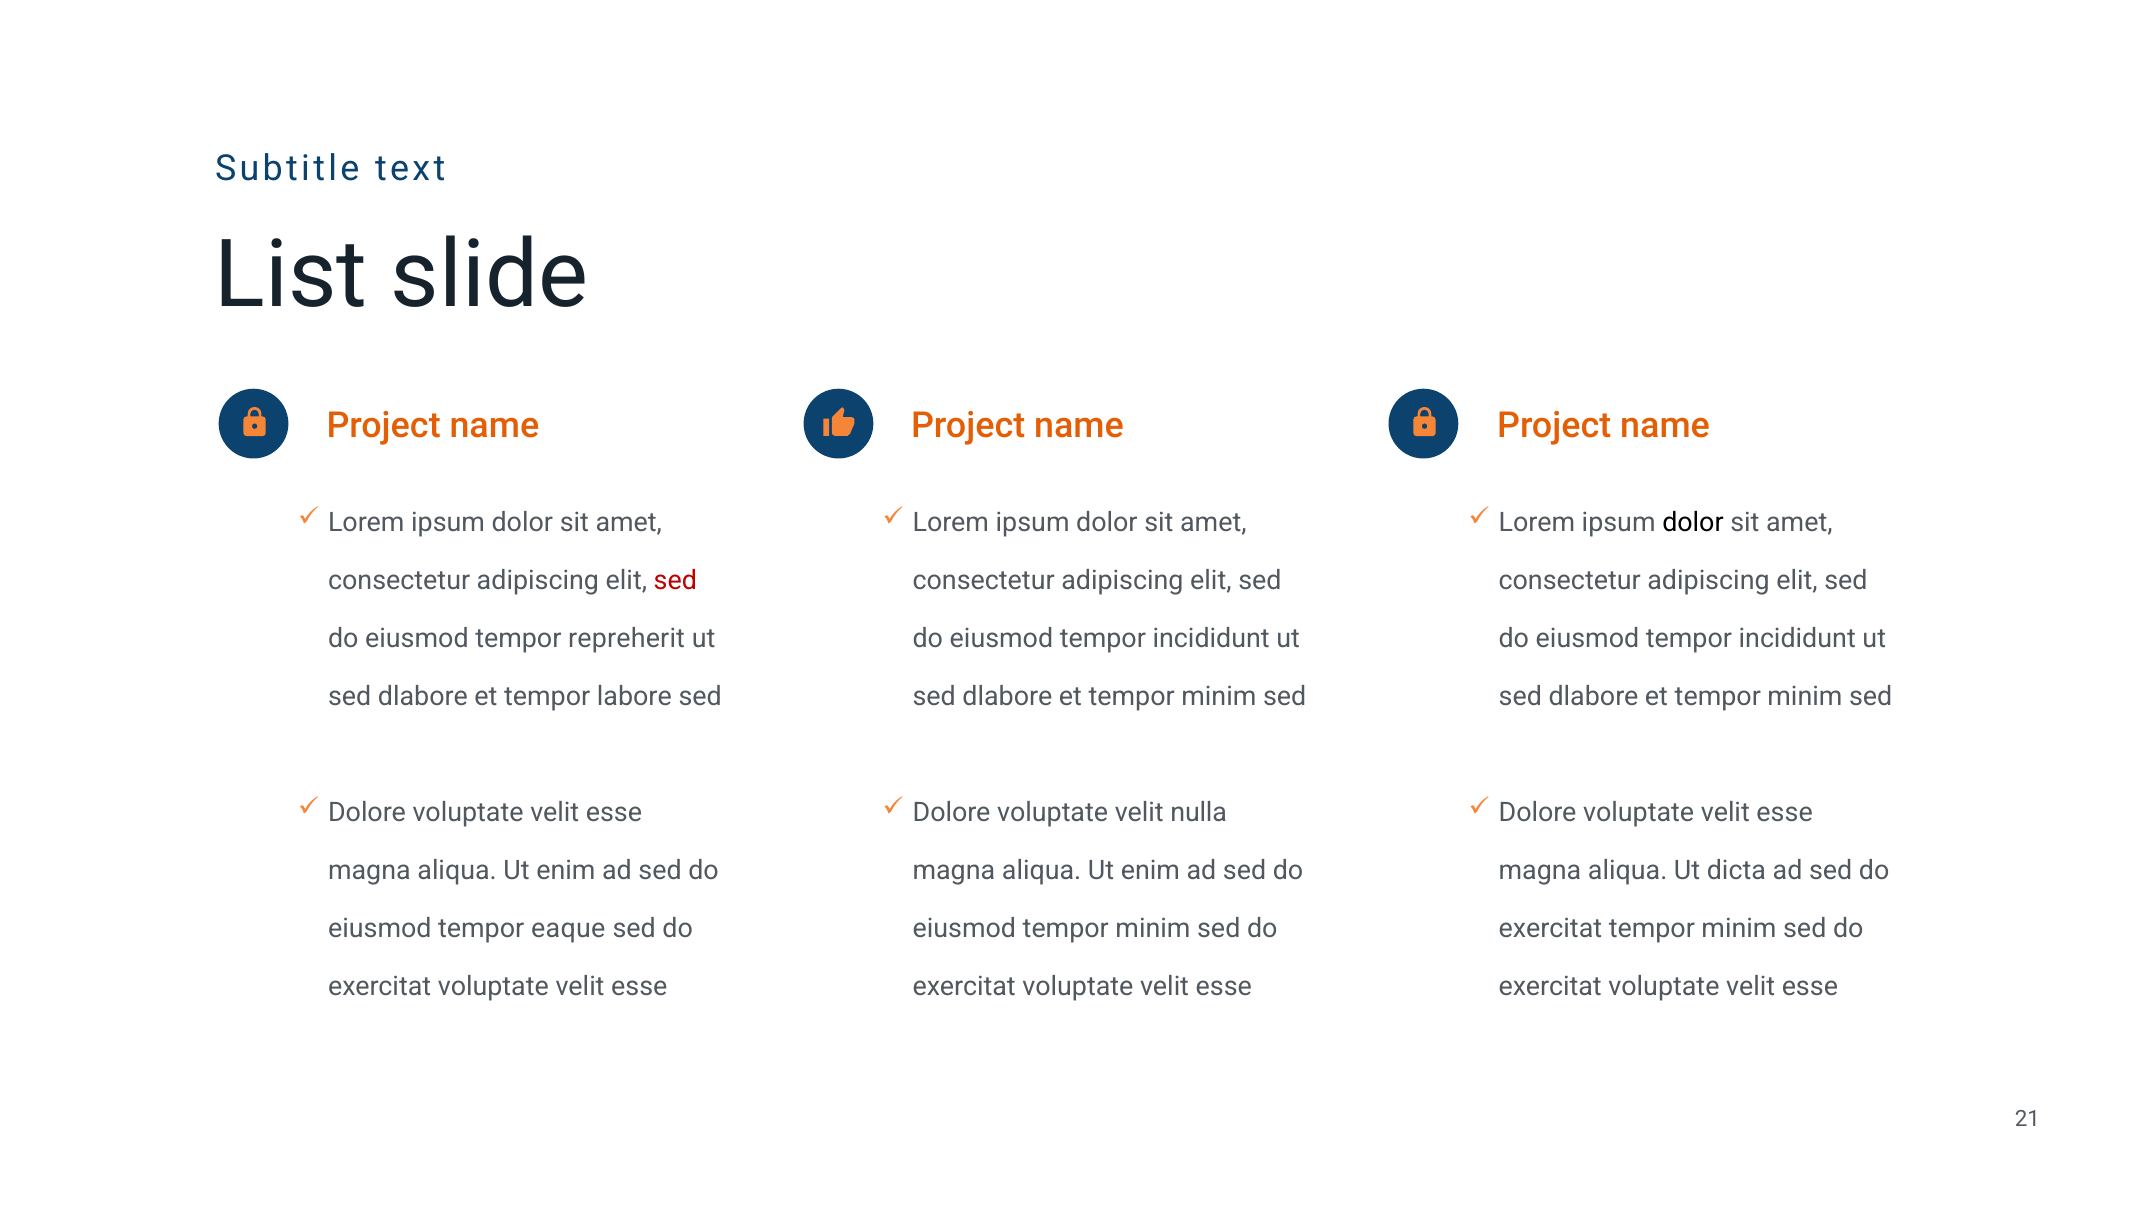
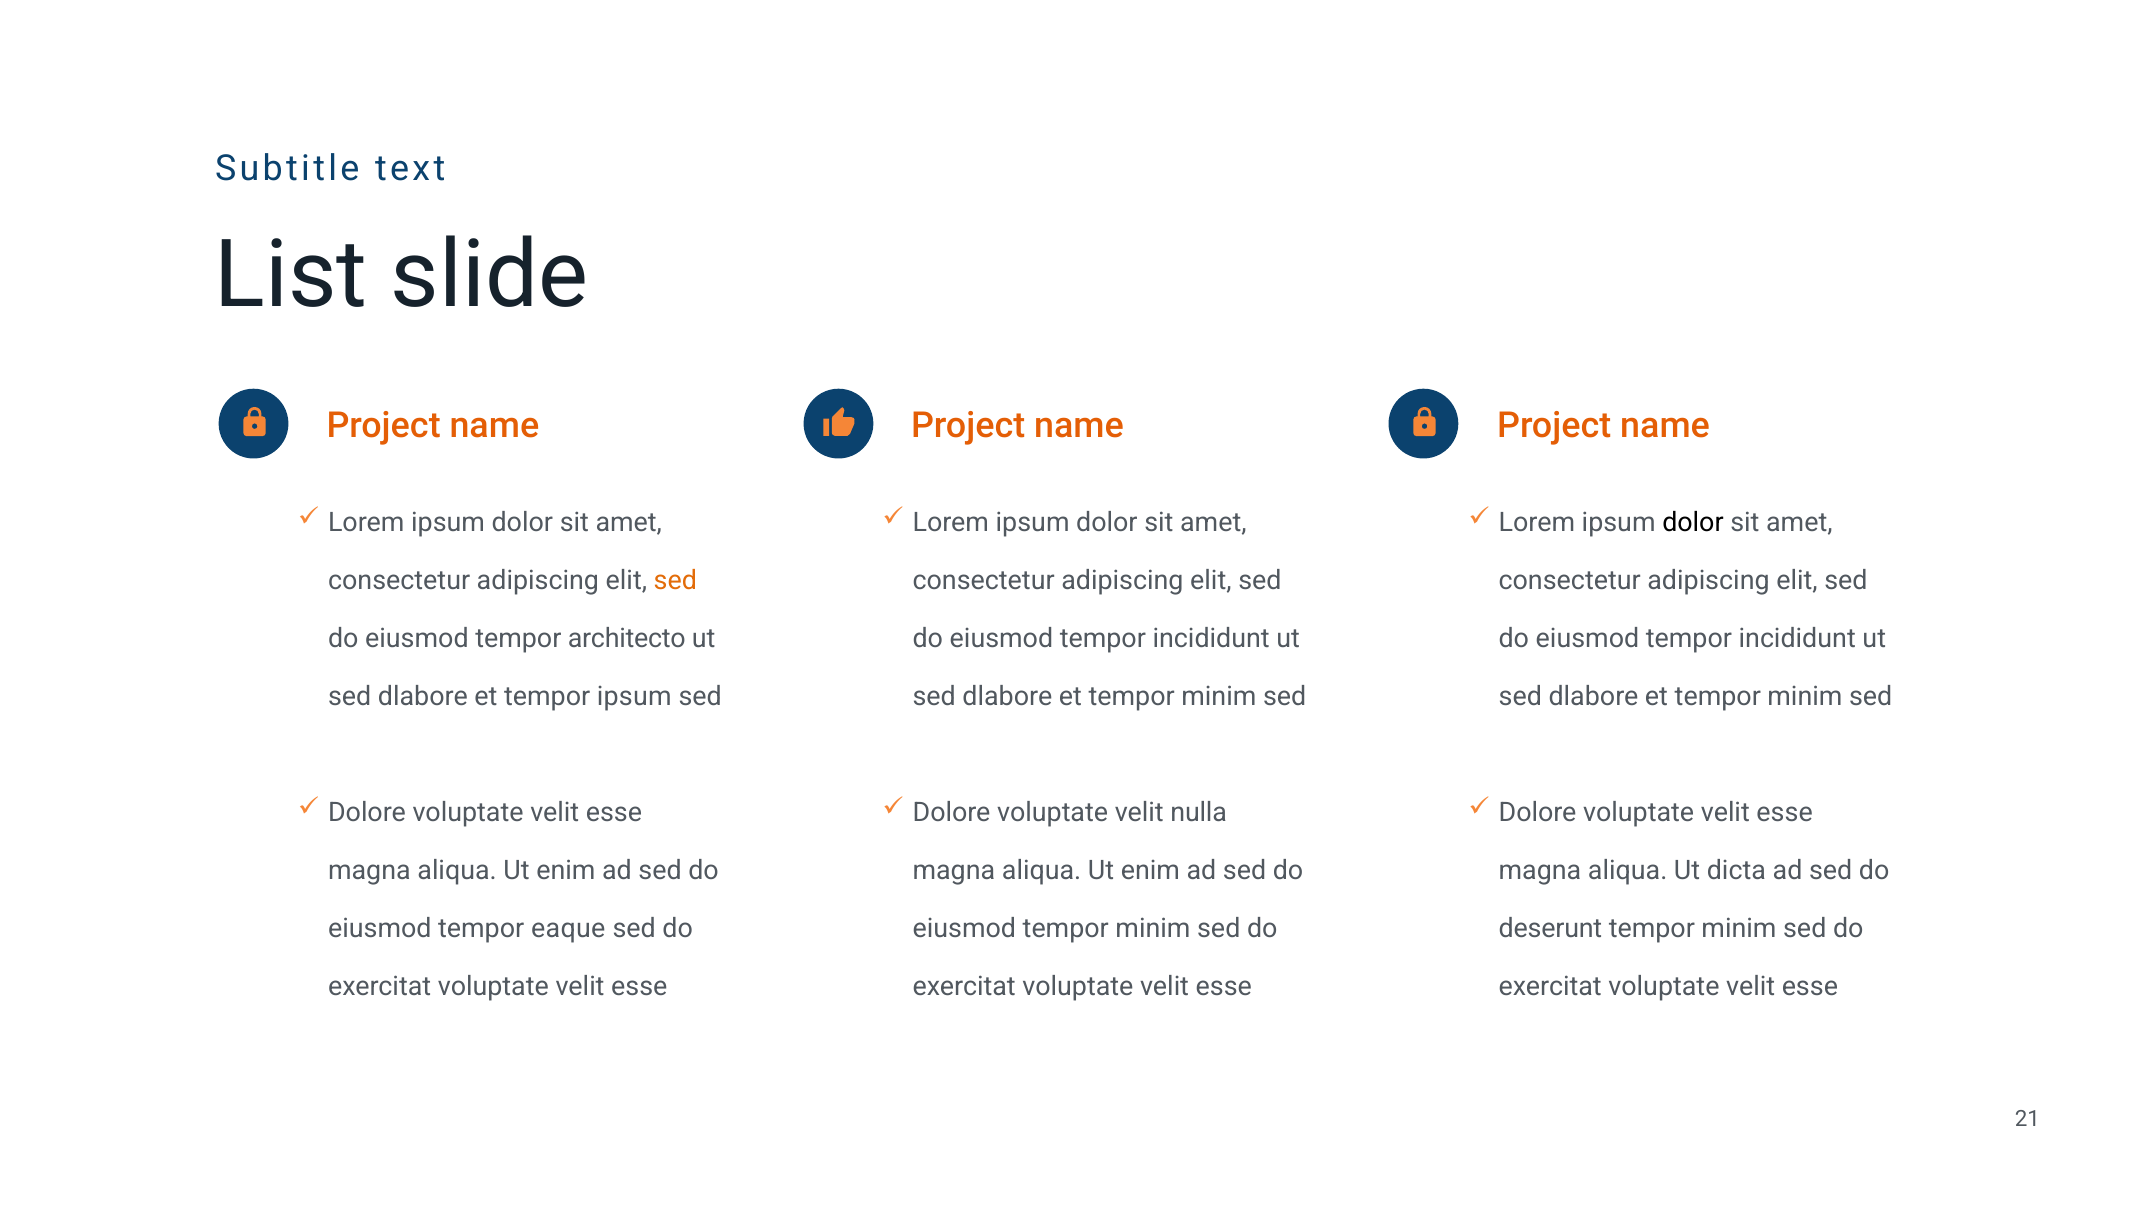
sed colour: red -> orange (675, 581)
repreherit: repreherit -> architecto (627, 639)
tempor labore: labore -> ipsum (634, 697)
exercitat: exercitat -> deserunt (1550, 929)
